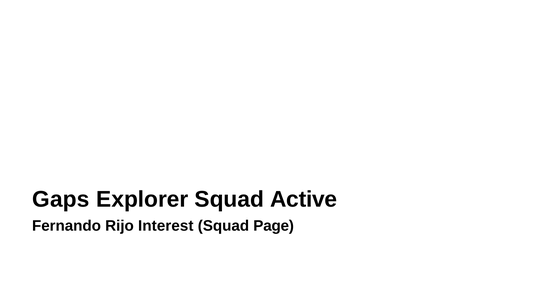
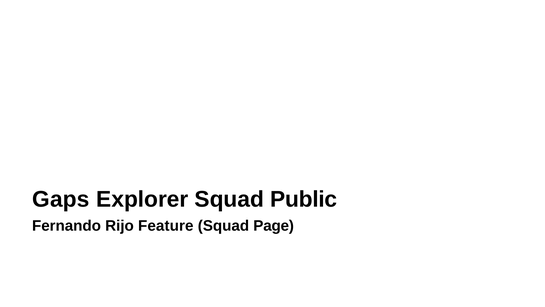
Active: Active -> Public (304, 199)
Interest: Interest -> Feature (166, 225)
